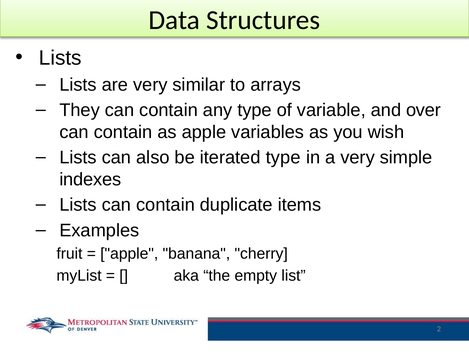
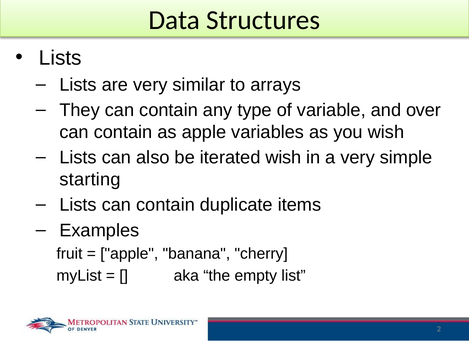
iterated type: type -> wish (283, 157)
indexes: indexes -> starting (90, 179)
